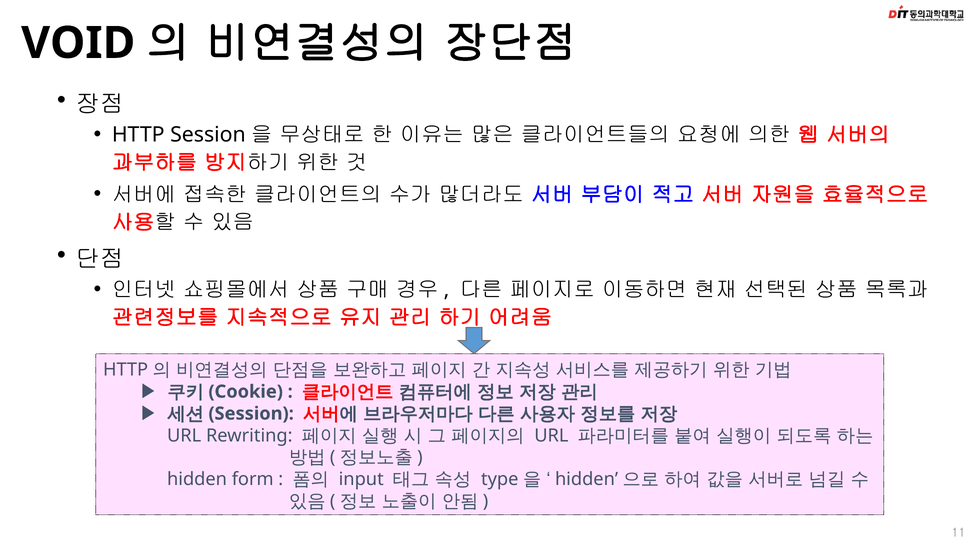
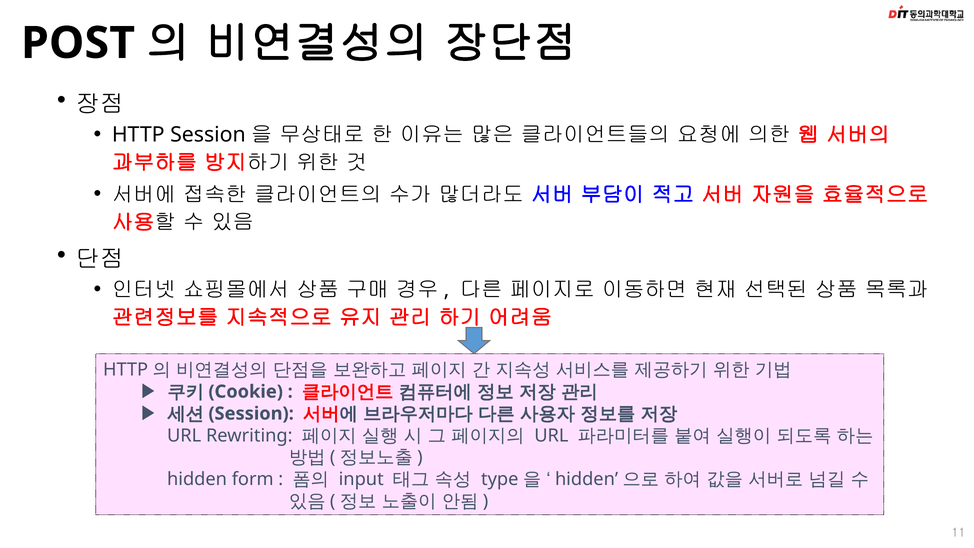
VOID: VOID -> POST (78, 43)
